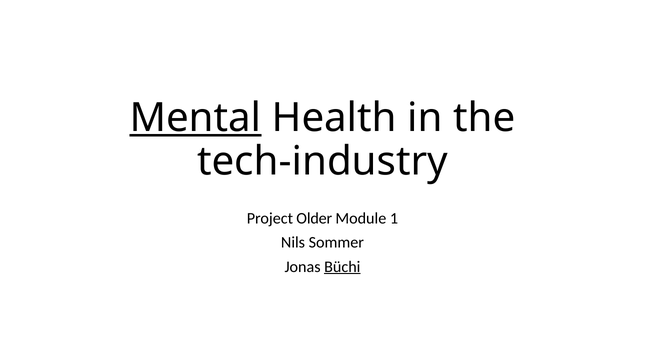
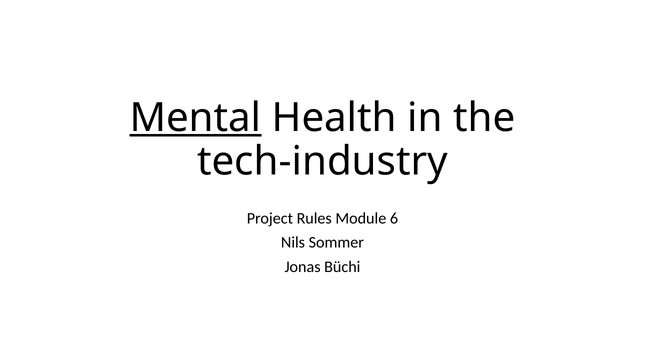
Older: Older -> Rules (314, 218)
1: 1 -> 6 (394, 218)
Büchi underline: present -> none (342, 267)
